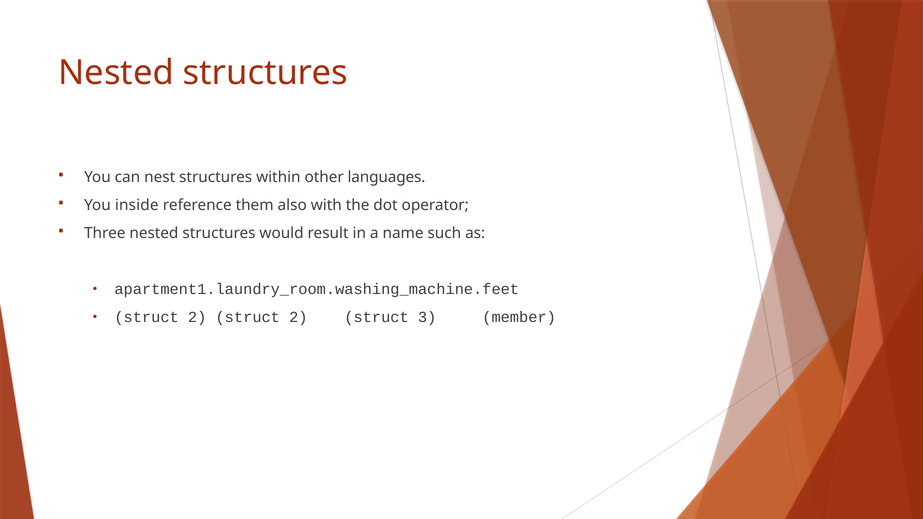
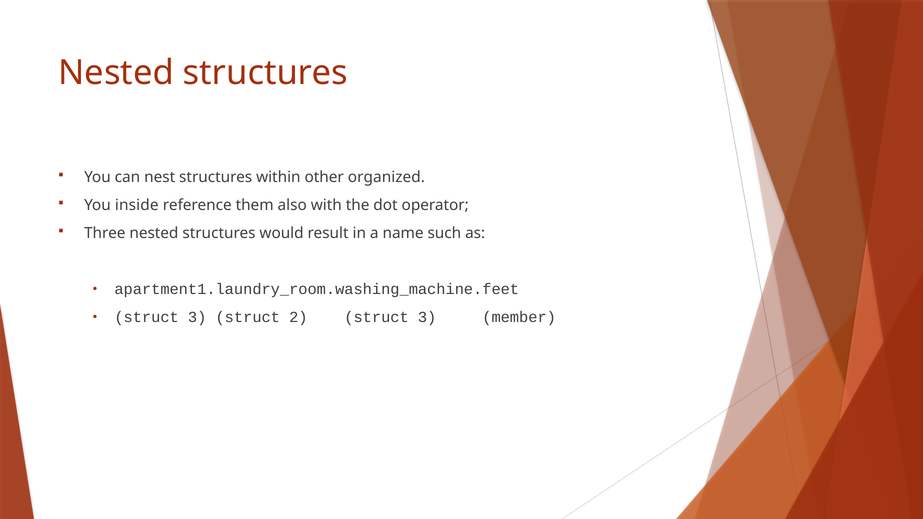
languages: languages -> organized (386, 177)
2: 2 -> 3 (197, 318)
